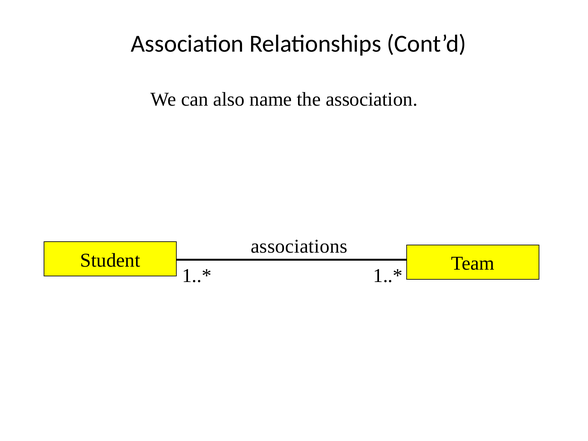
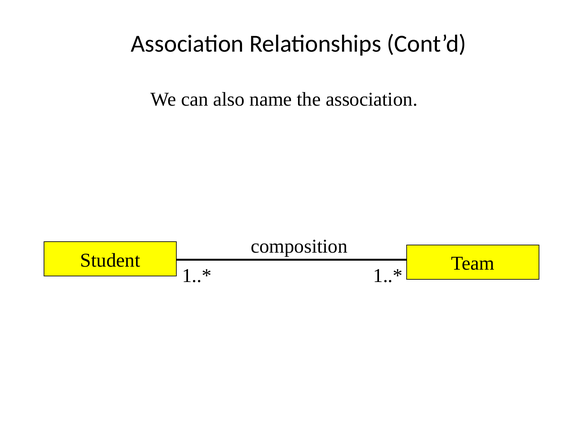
associations: associations -> composition (299, 246)
